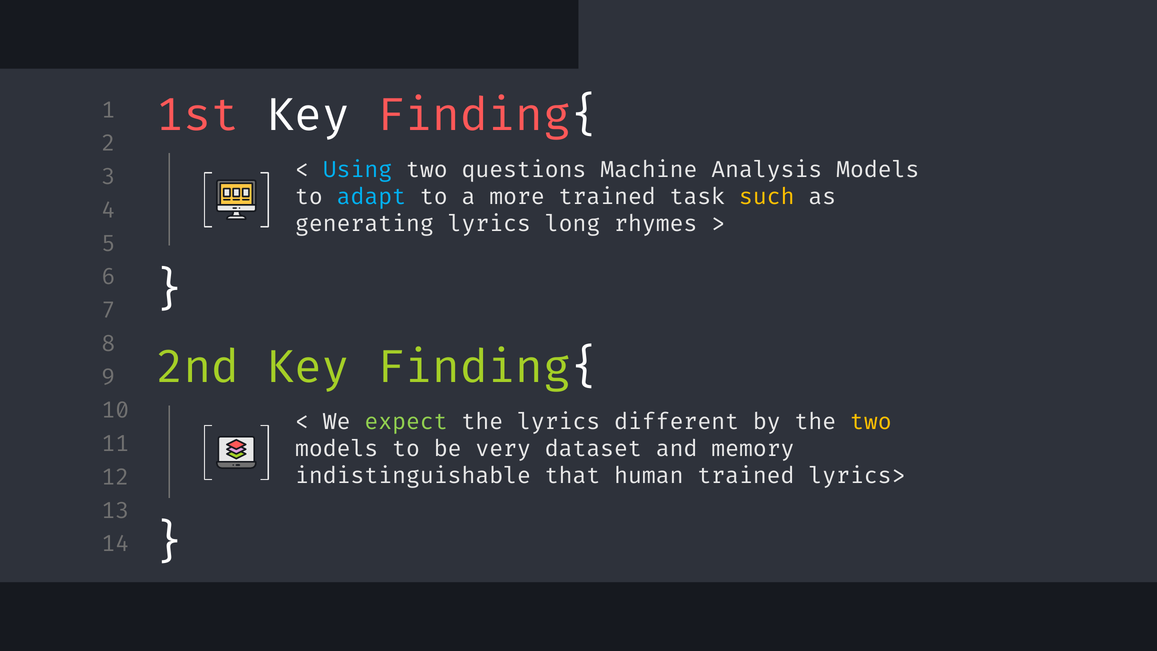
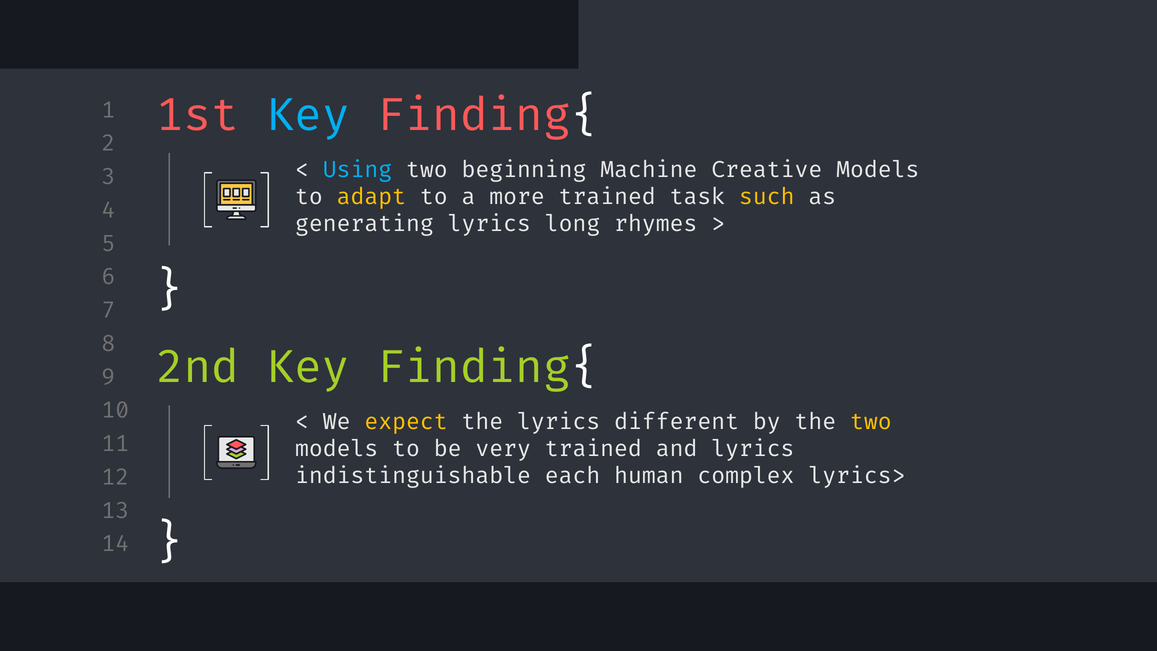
Key colour: white -> light blue (308, 115)
questions: questions -> beginning (524, 170)
Analysis: Analysis -> Creative (767, 170)
adapt colour: light blue -> yellow (371, 197)
expect colour: light green -> yellow (406, 422)
very dataset: dataset -> trained (593, 449)
and memory: memory -> lyrics (753, 449)
that: that -> each (572, 476)
human trained: trained -> complex (746, 476)
